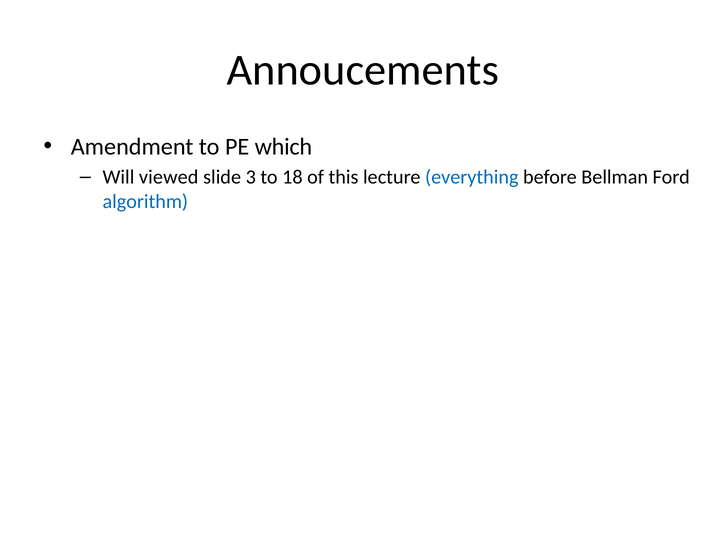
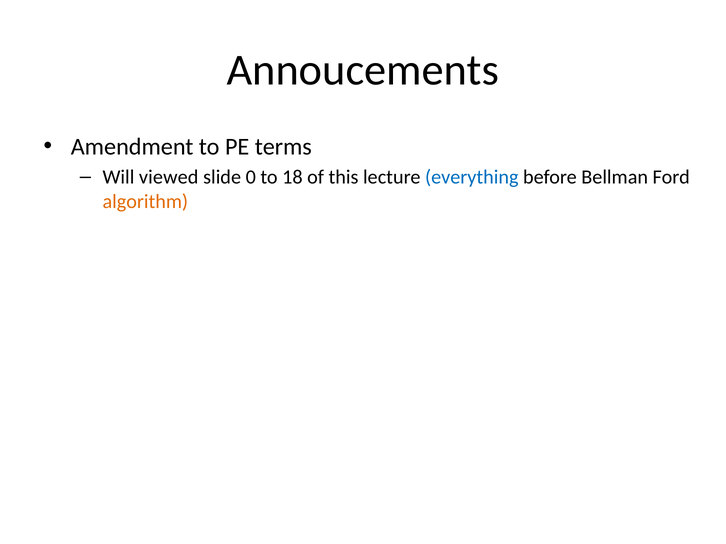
which: which -> terms (283, 147)
3: 3 -> 0 (251, 177)
algorithm colour: blue -> orange (145, 202)
